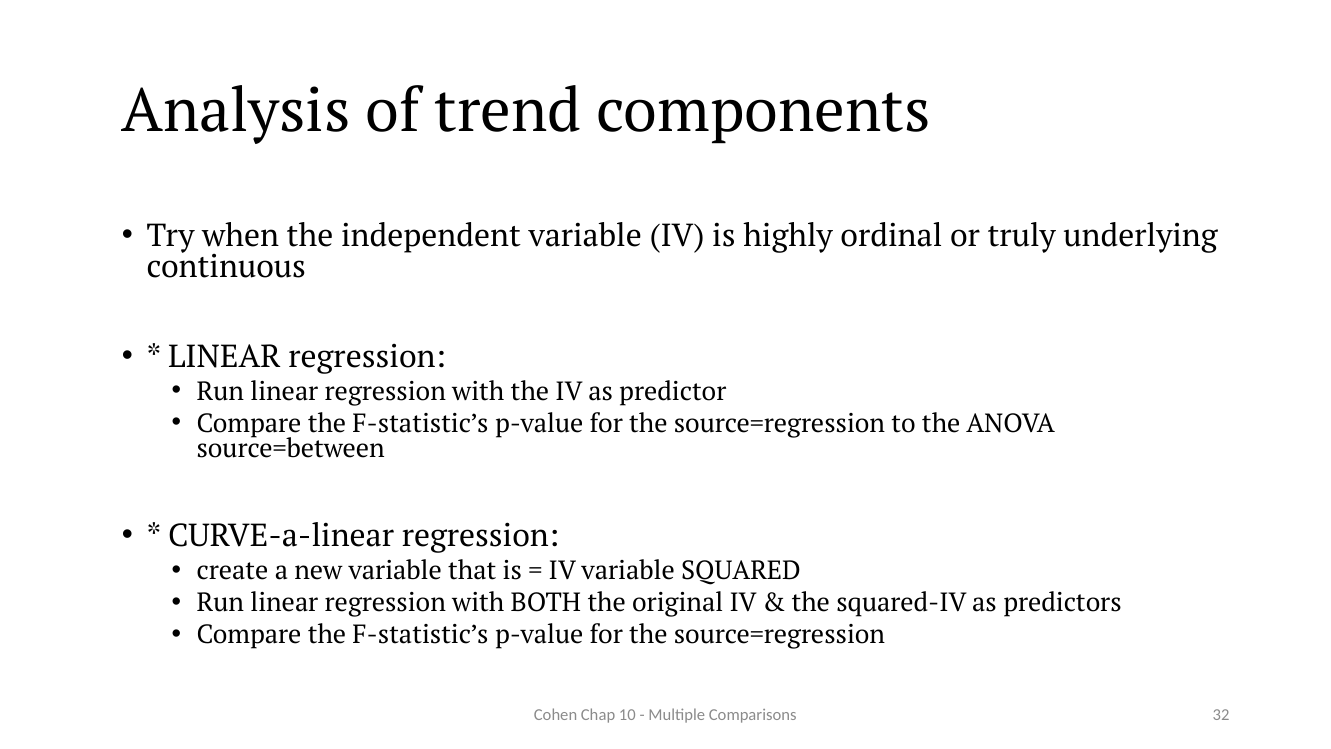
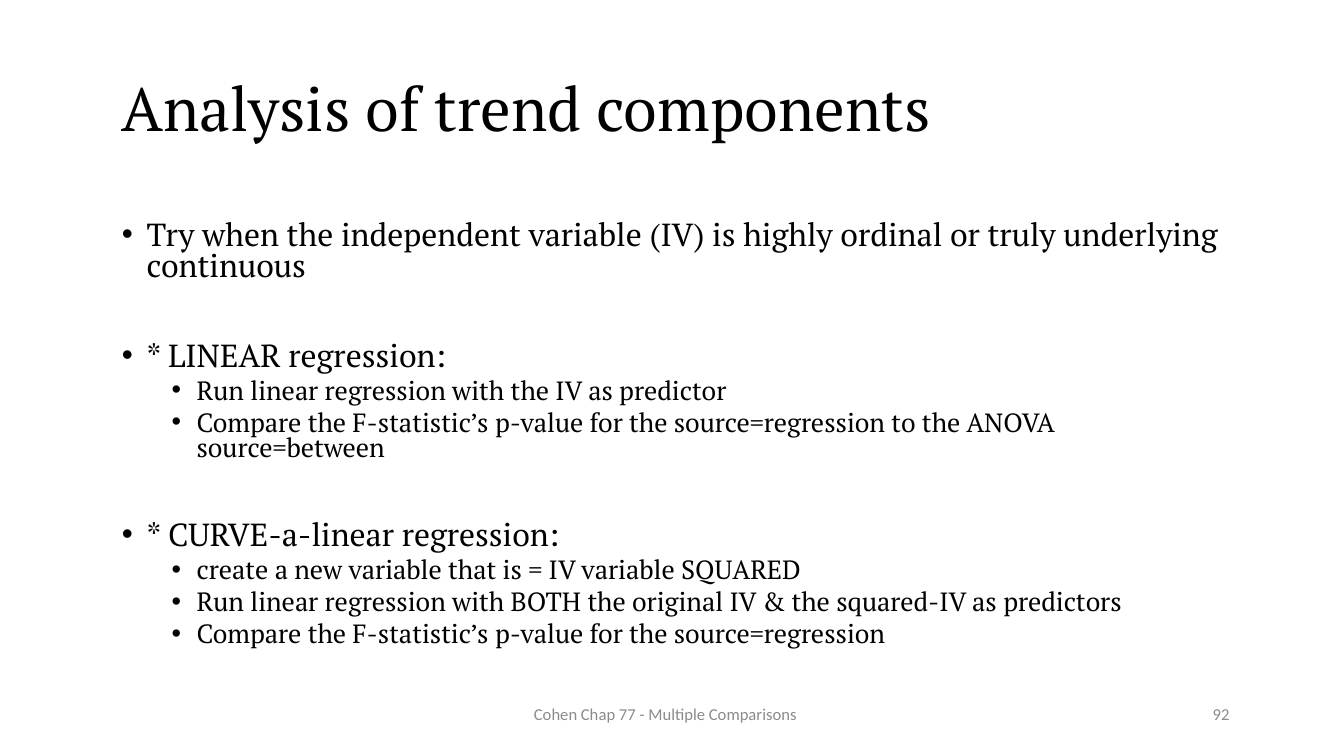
10: 10 -> 77 (627, 715)
32: 32 -> 92 (1221, 715)
